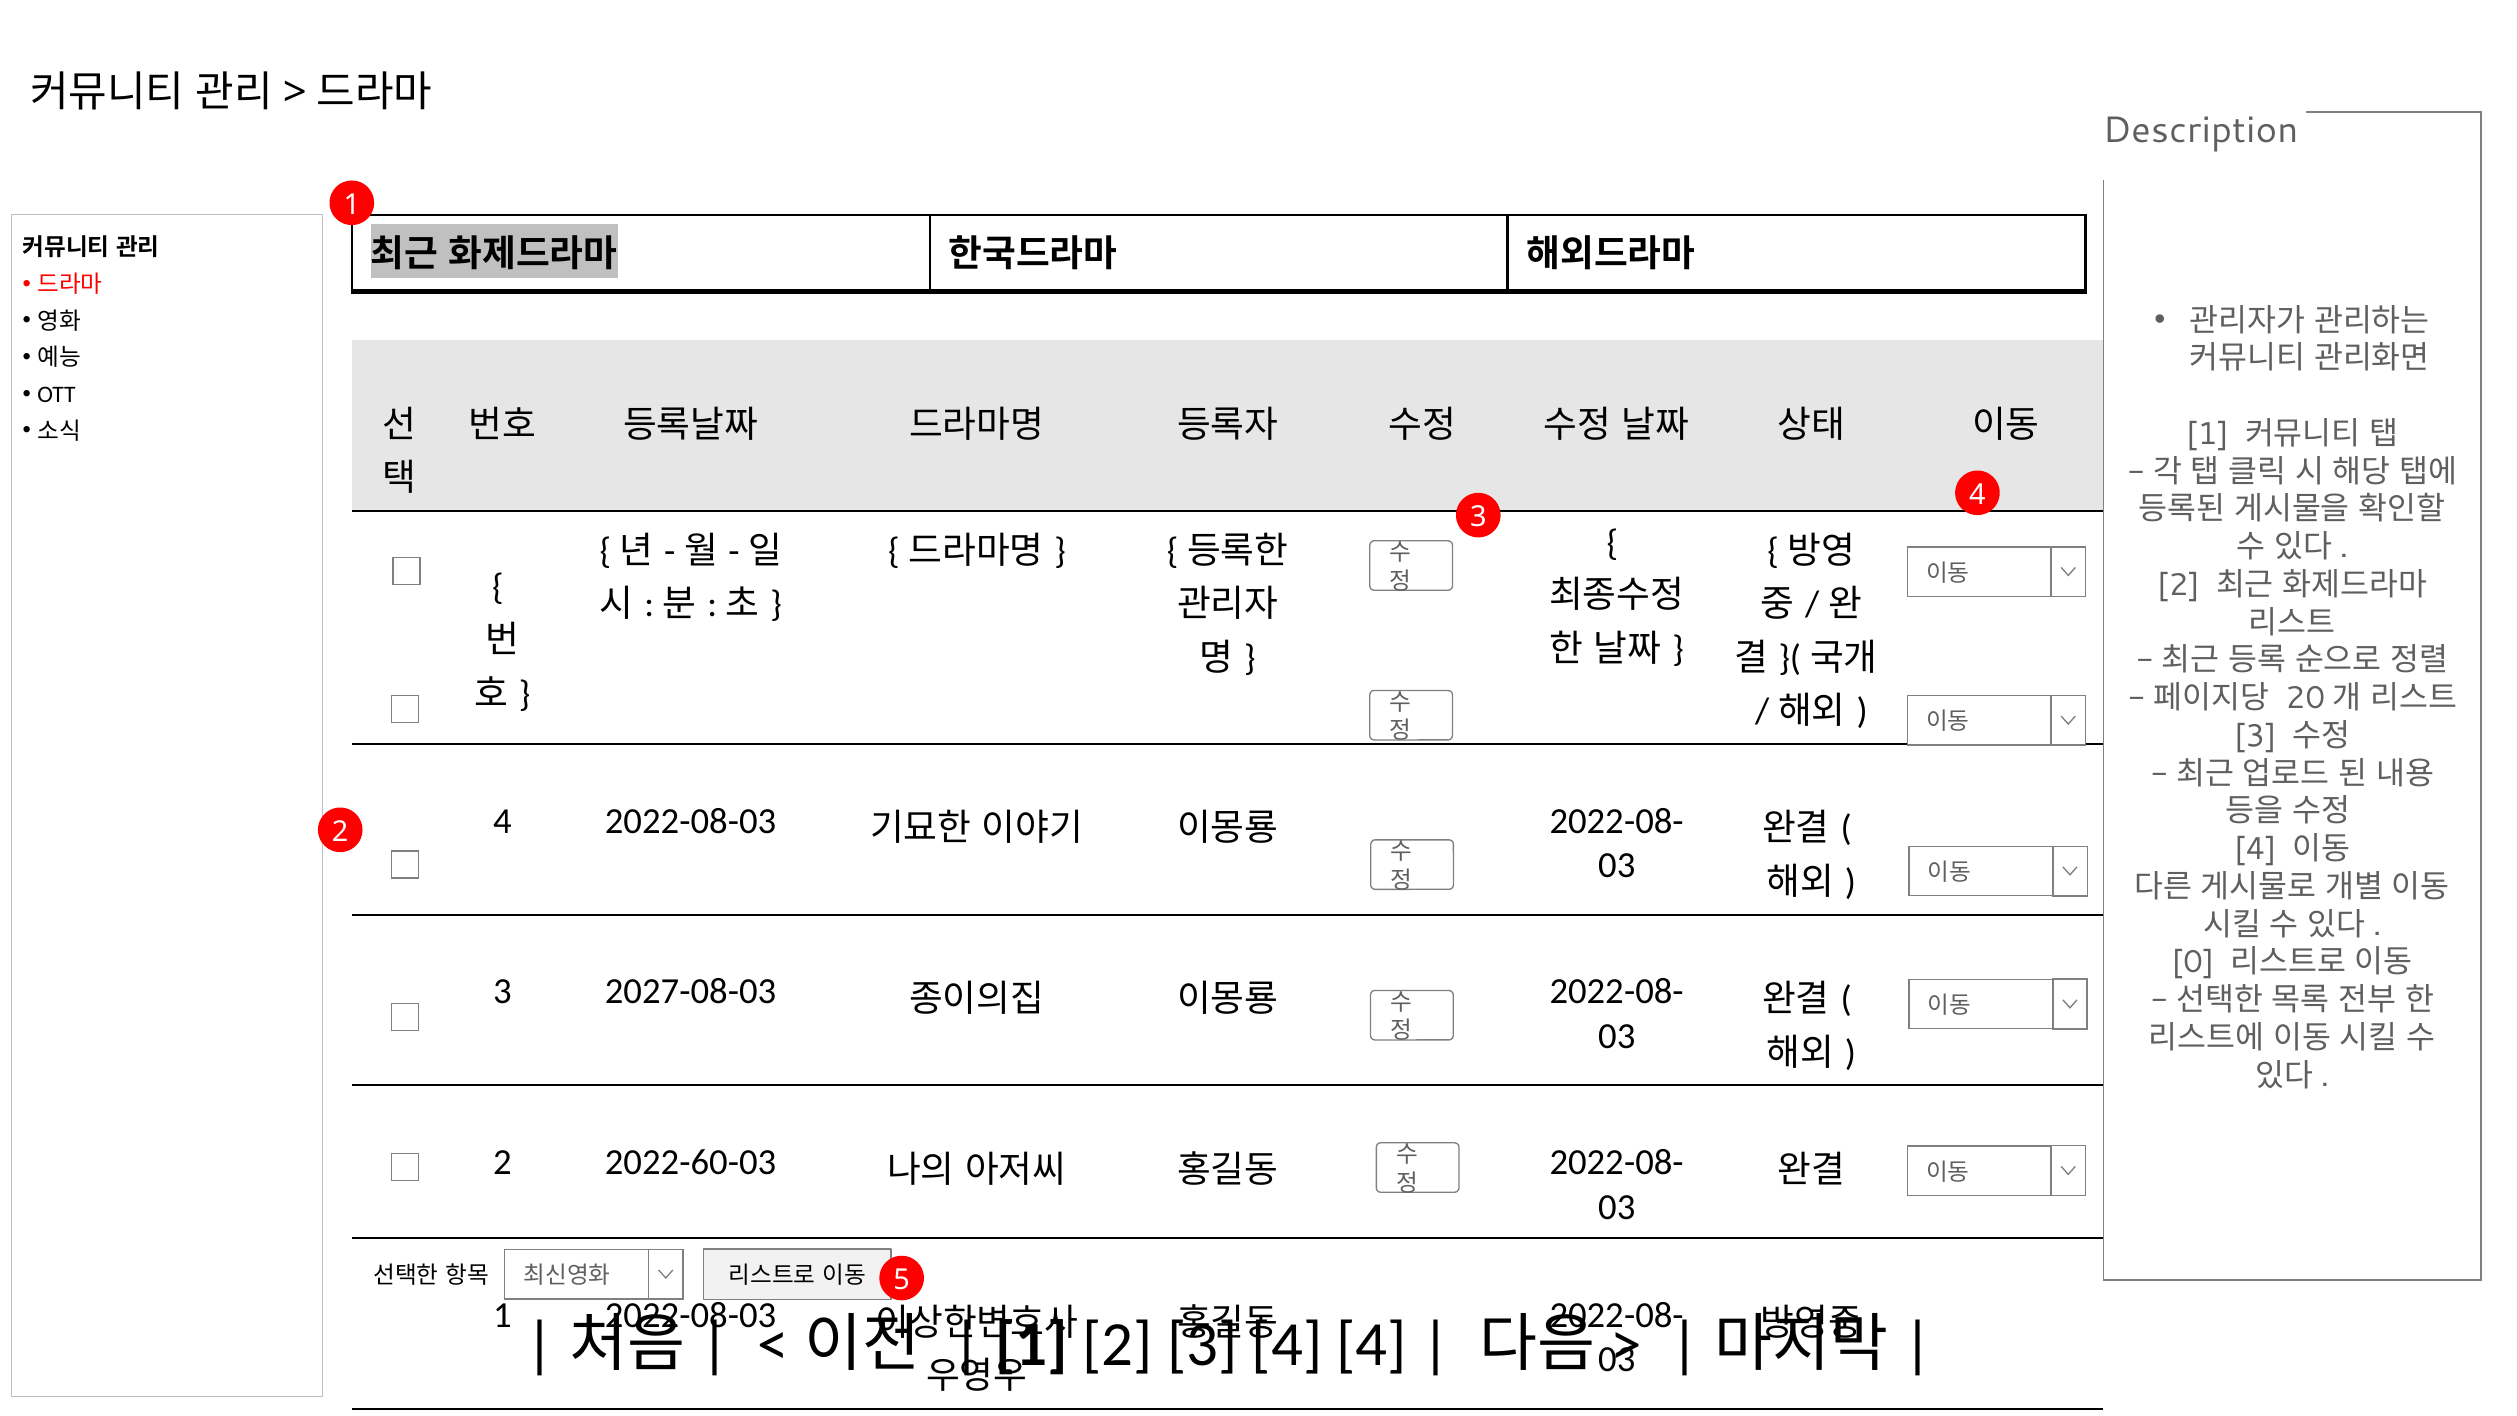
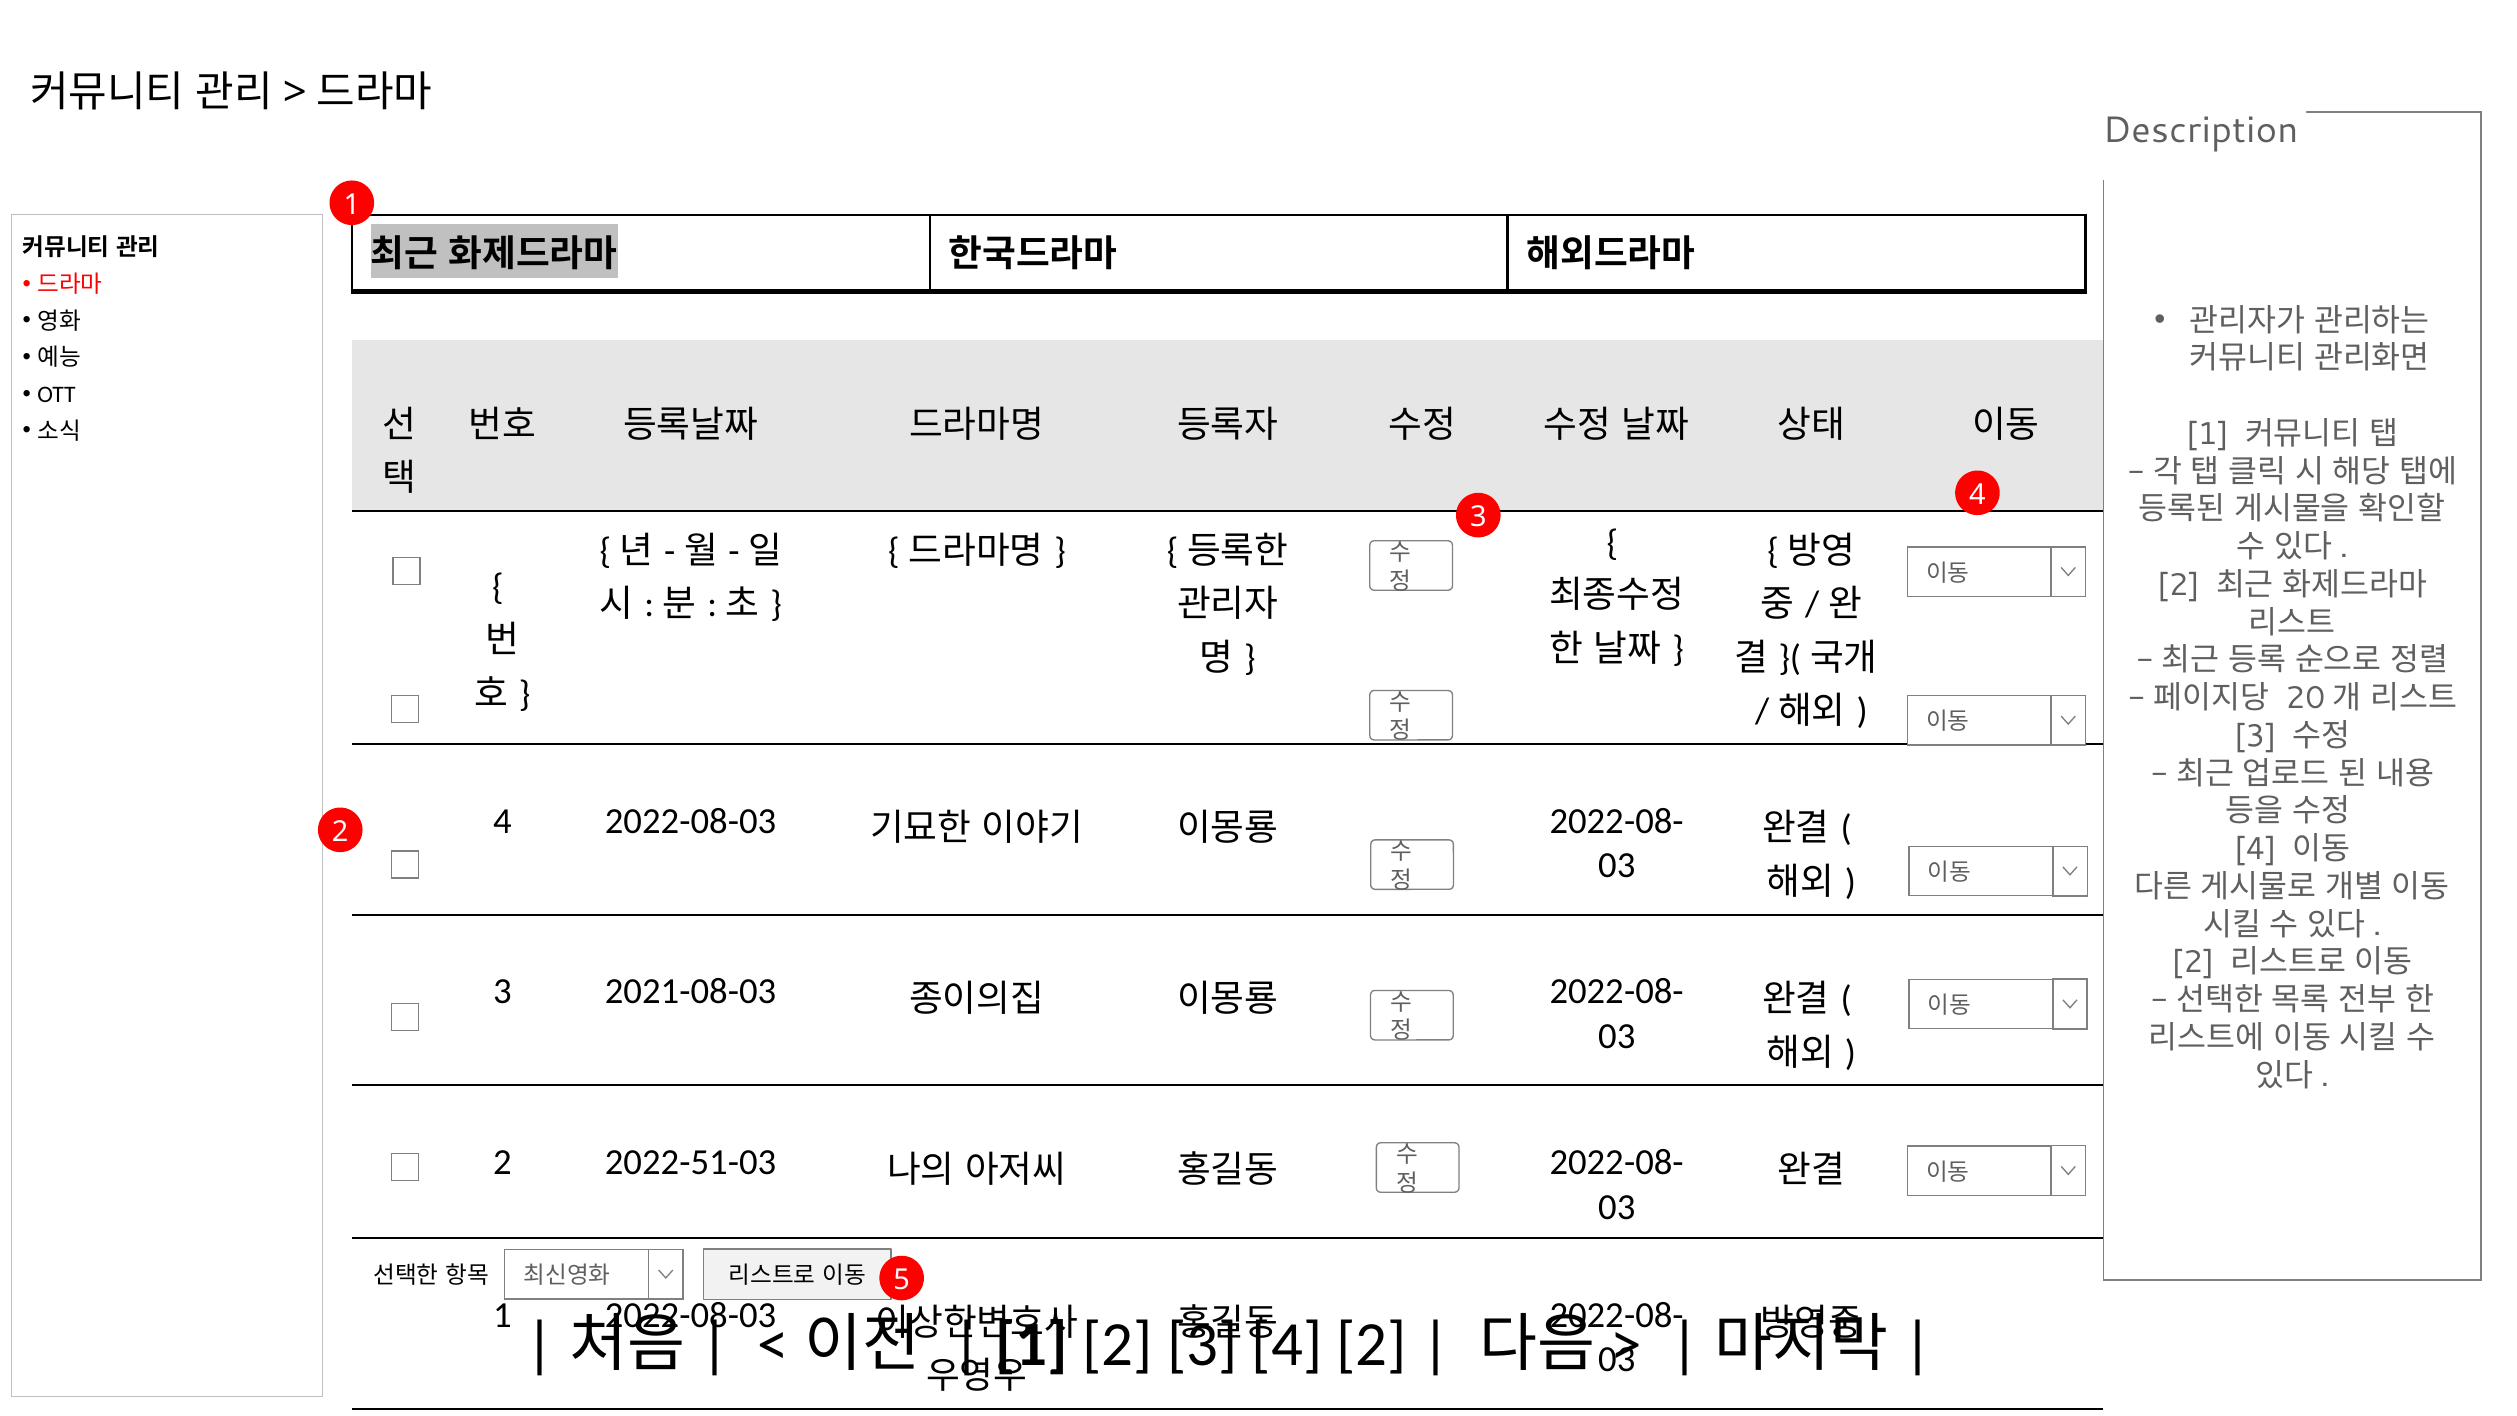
0: 0 -> 2 (2193, 962)
2027-08-03: 2027-08-03 -> 2021-08-03 (691, 991)
2022-60-03: 2022-60-03 -> 2022-51-03 (691, 1162)
4 4: 4 -> 2 (1372, 1344)
